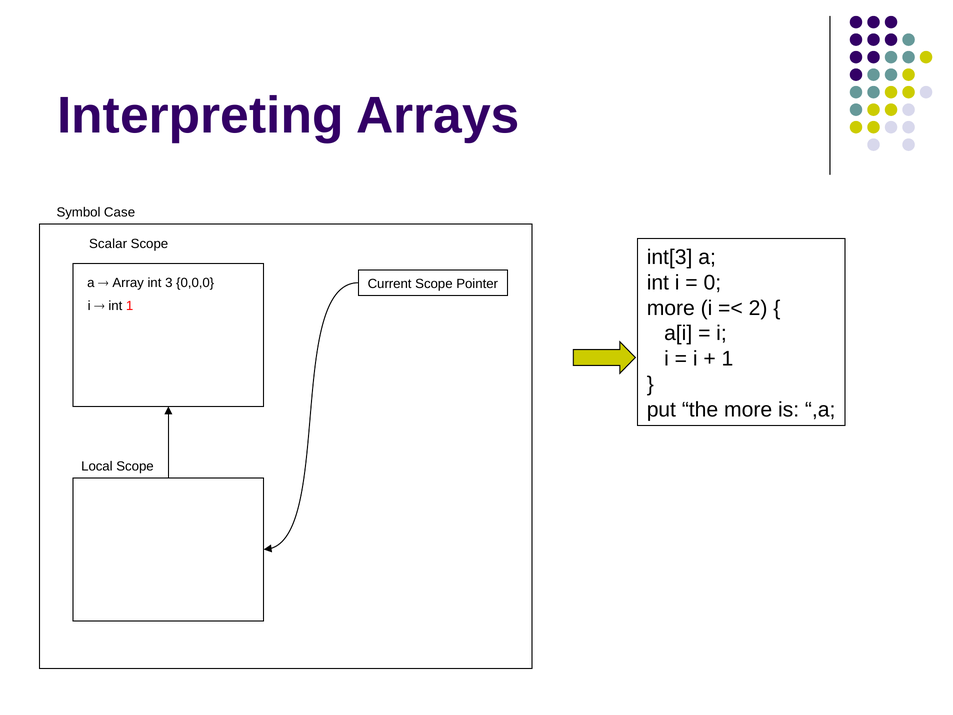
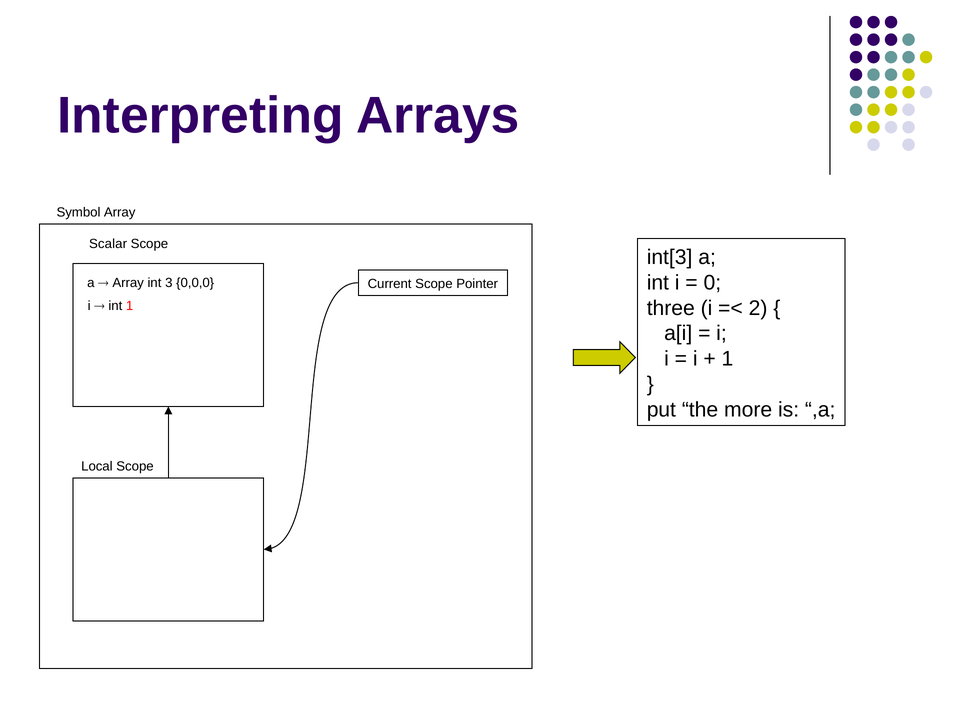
Symbol Case: Case -> Array (120, 212)
more: more -> three (671, 308)
